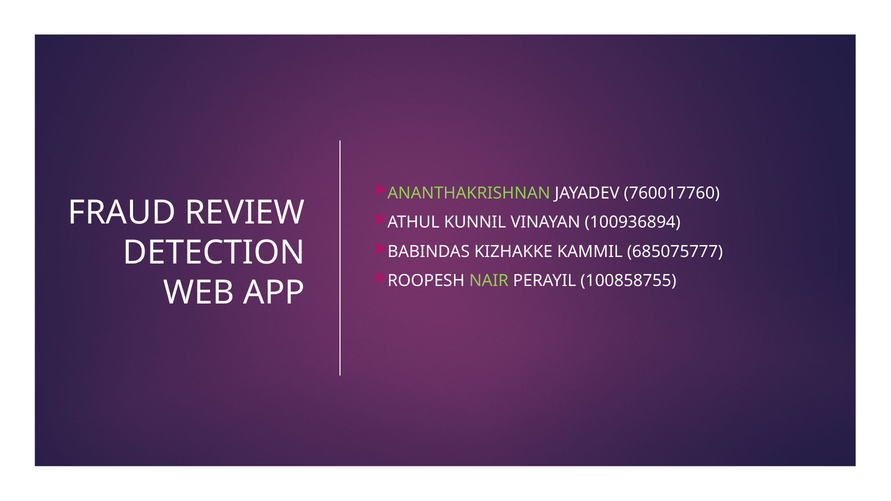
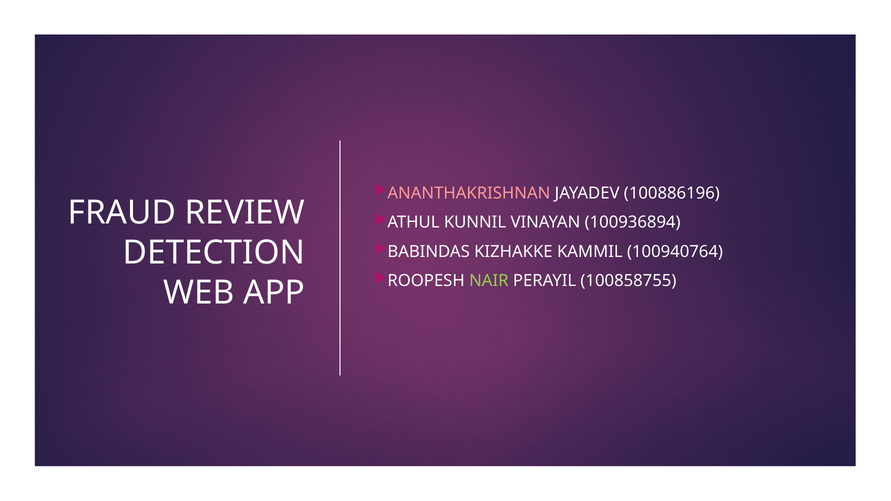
ANANTHAKRISHNAN colour: light green -> pink (469, 193)
760017760: 760017760 -> 100886196 (672, 193)
685075777: 685075777 -> 100940764 (675, 252)
